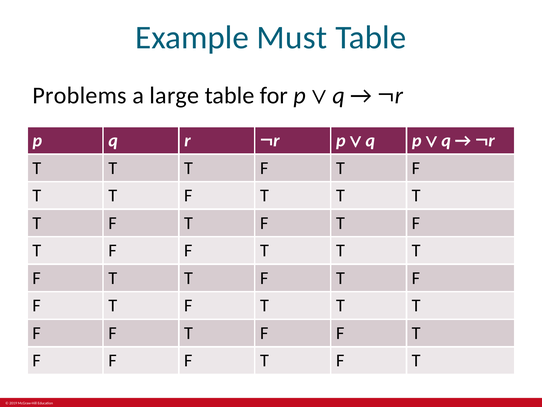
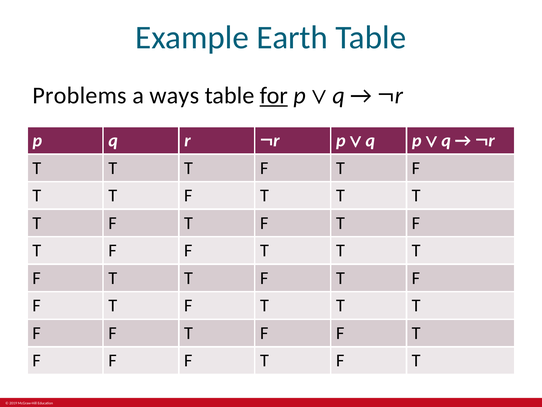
Must: Must -> Earth (292, 38)
large: large -> ways (174, 96)
for underline: none -> present (274, 96)
